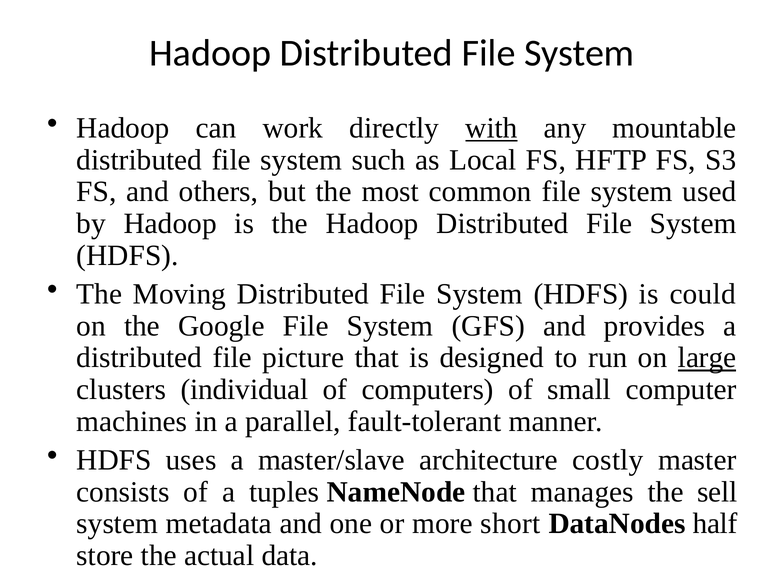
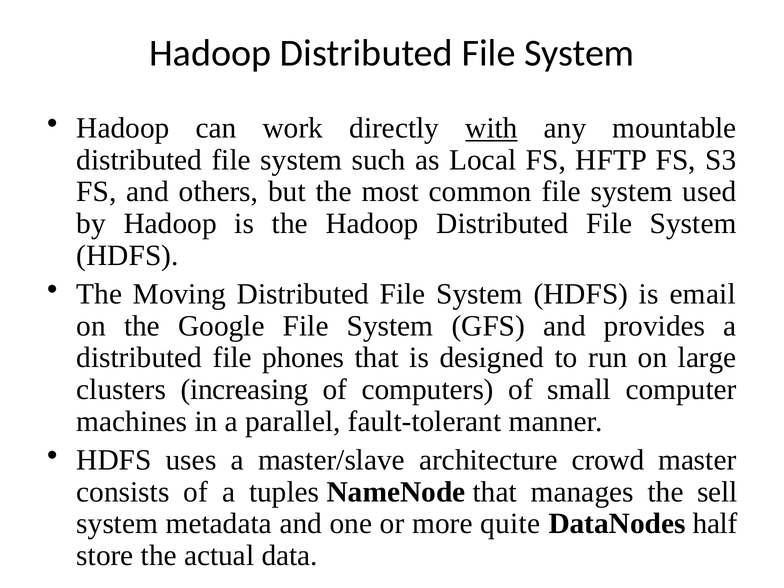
could: could -> email (703, 294)
picture: picture -> phones (303, 358)
large underline: present -> none (707, 358)
individual: individual -> increasing (245, 390)
costly: costly -> crowd (608, 460)
short: short -> quite (510, 524)
